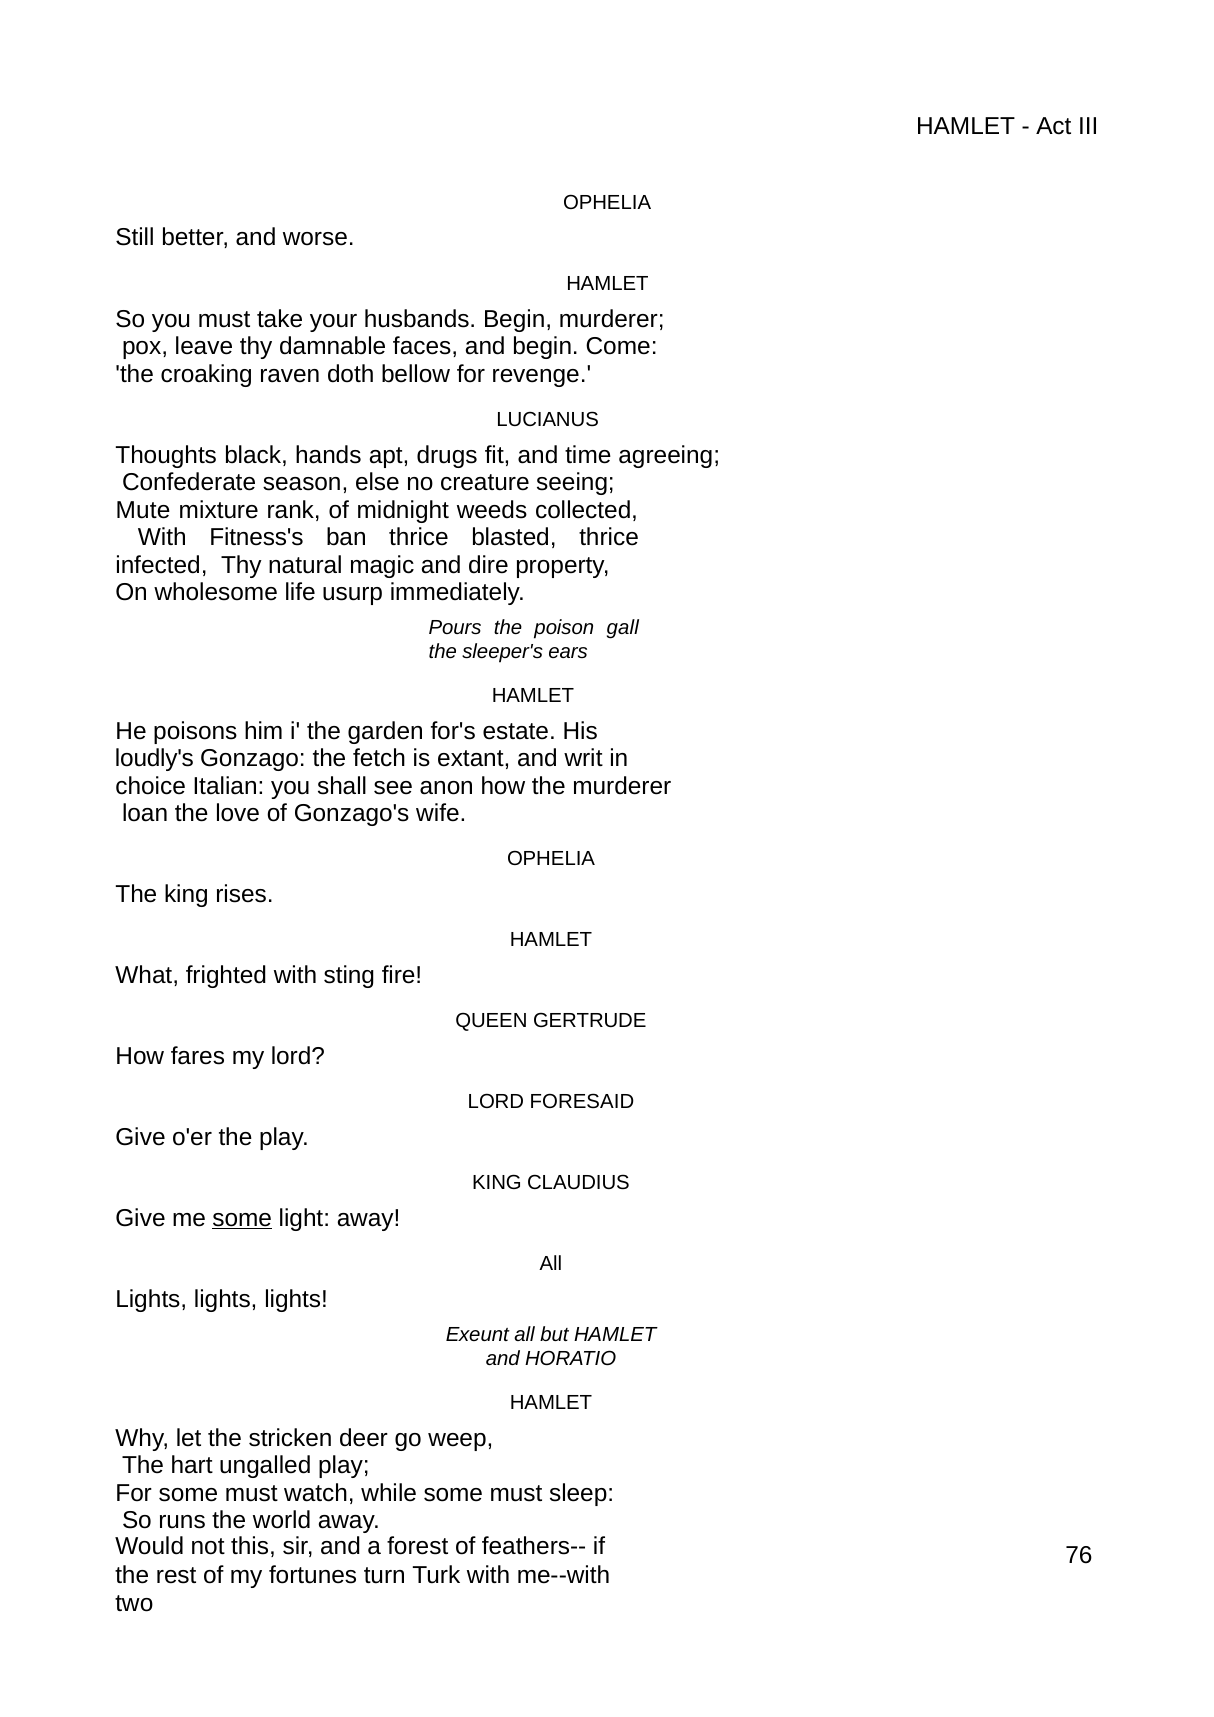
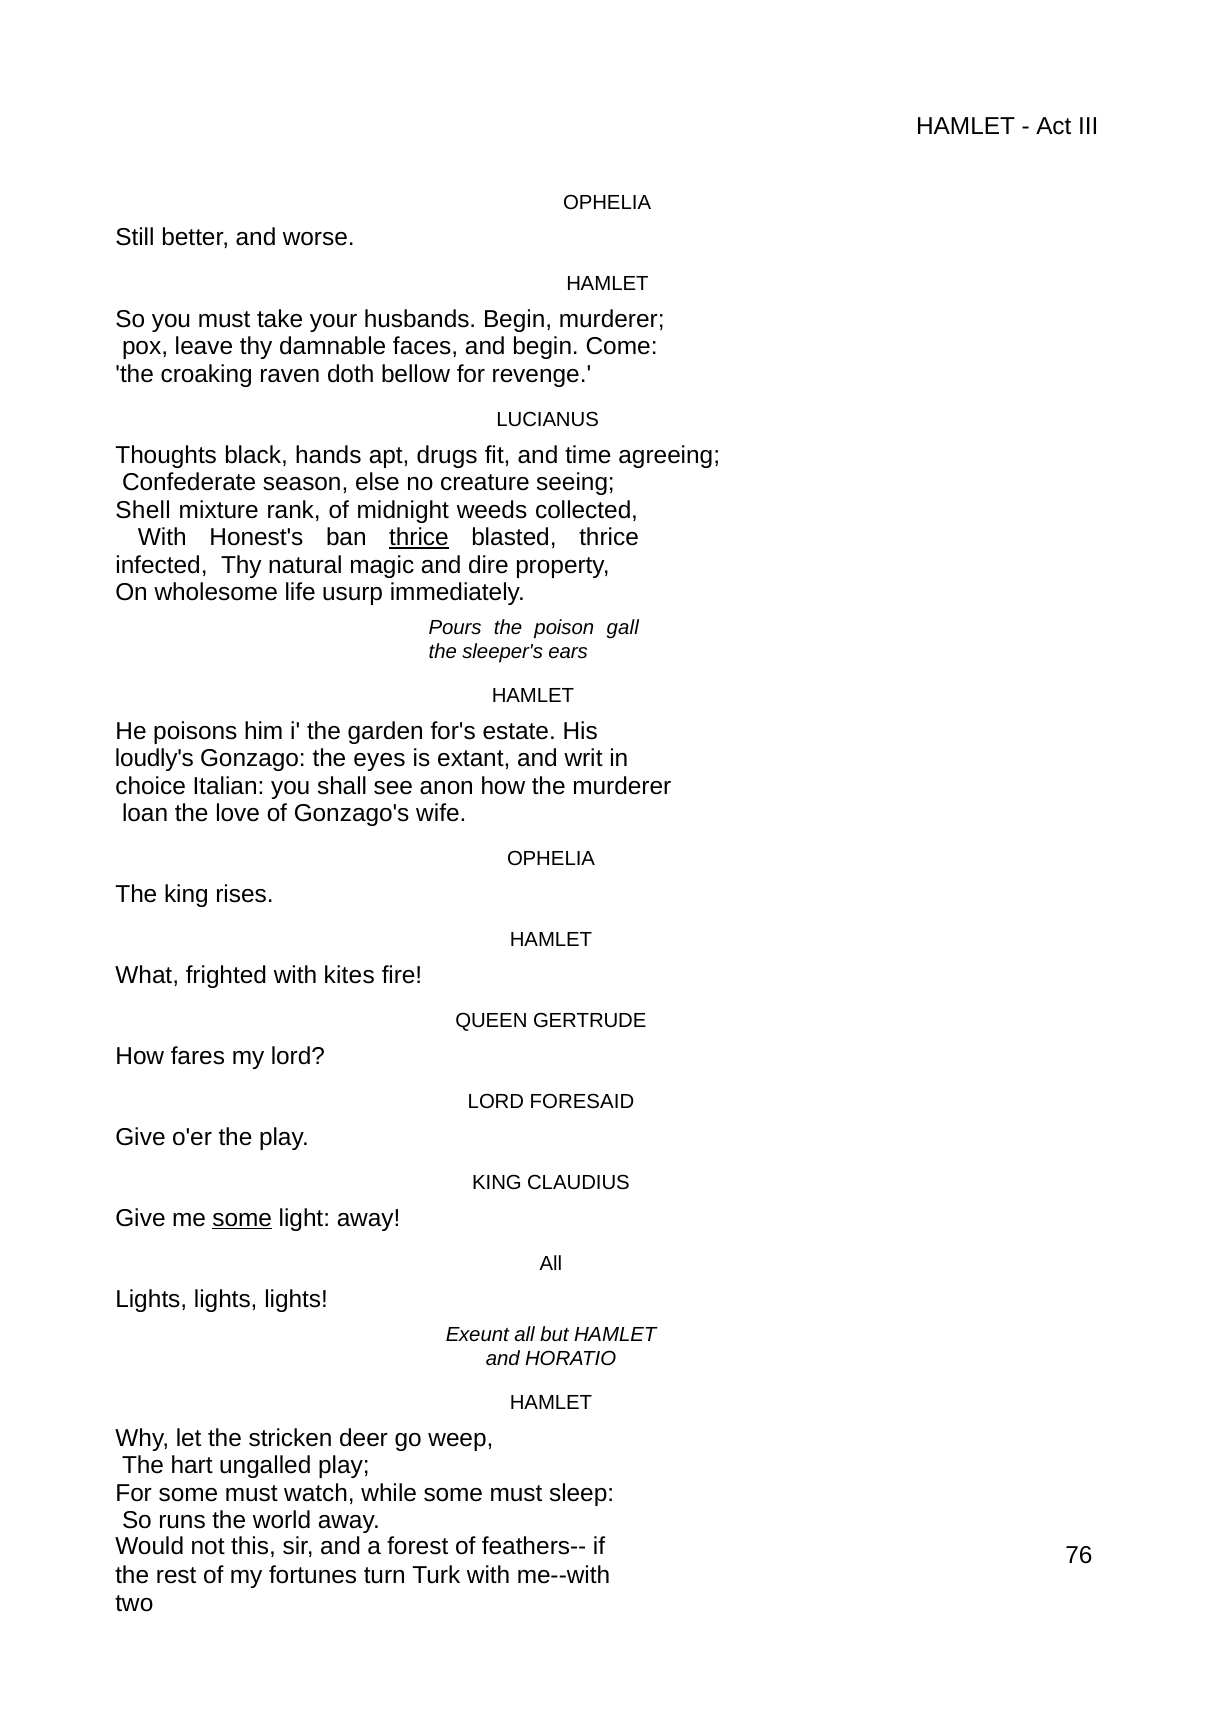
Mute: Mute -> Shell (143, 510)
Fitness's: Fitness's -> Honest's (256, 538)
thrice underline: none -> present (419, 538)
fetch: fetch -> eyes (379, 759)
sting: sting -> kites (349, 975)
